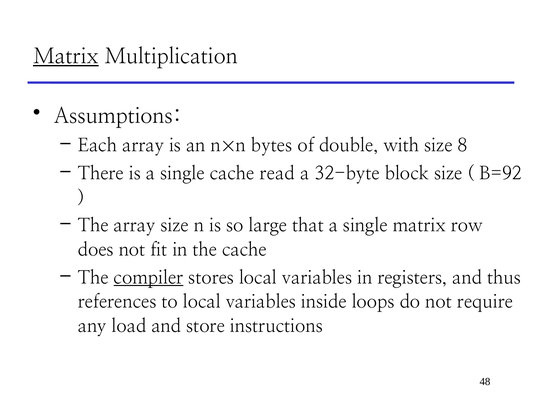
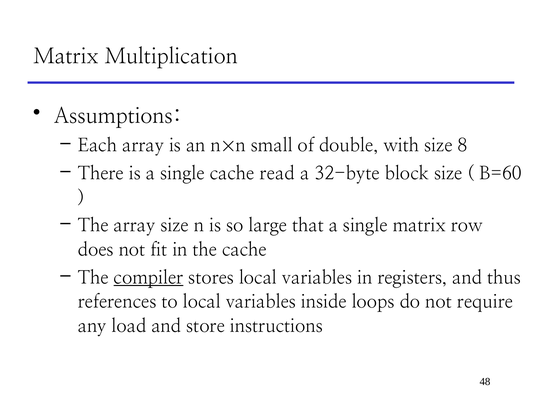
Matrix underline: present -> none (66, 57)
bytes: bytes -> small (272, 146)
B=92: B=92 -> B=60 (501, 174)
